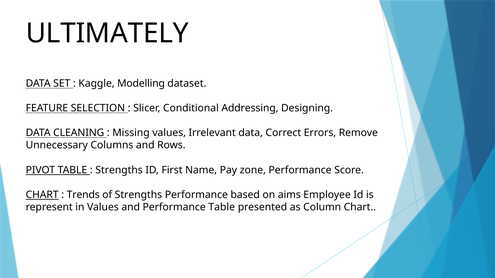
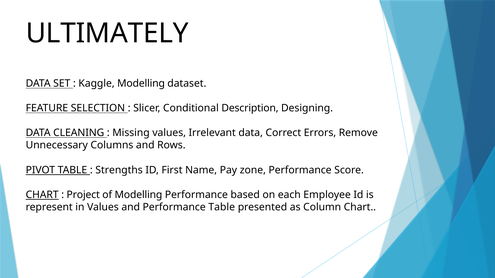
Addressing: Addressing -> Description (250, 108)
Trends: Trends -> Project (83, 195)
of Strengths: Strengths -> Modelling (138, 195)
aims: aims -> each (289, 195)
